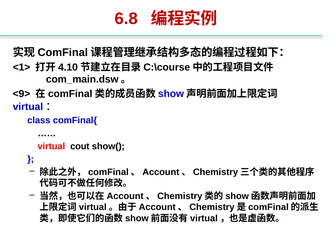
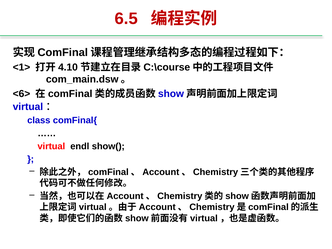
6.8: 6.8 -> 6.5 (126, 19)
<9>: <9> -> <6> (21, 94)
cout: cout -> endl (80, 146)
